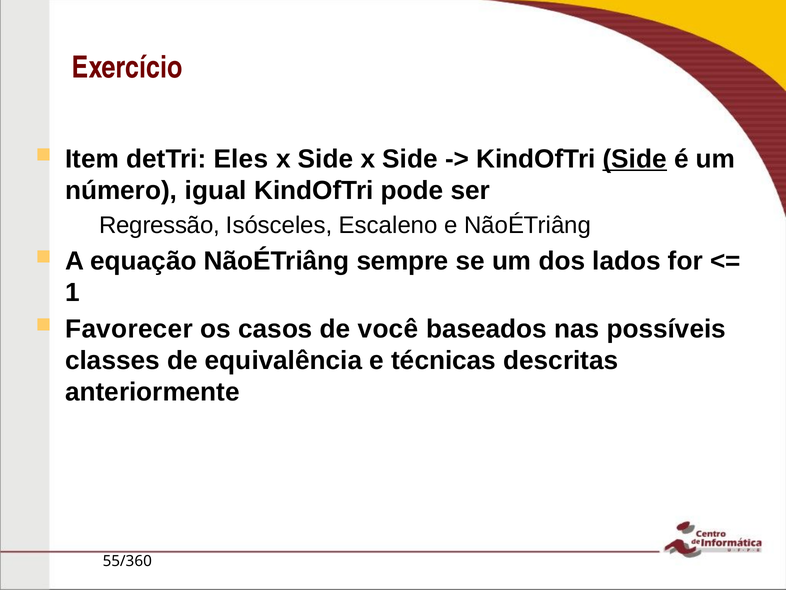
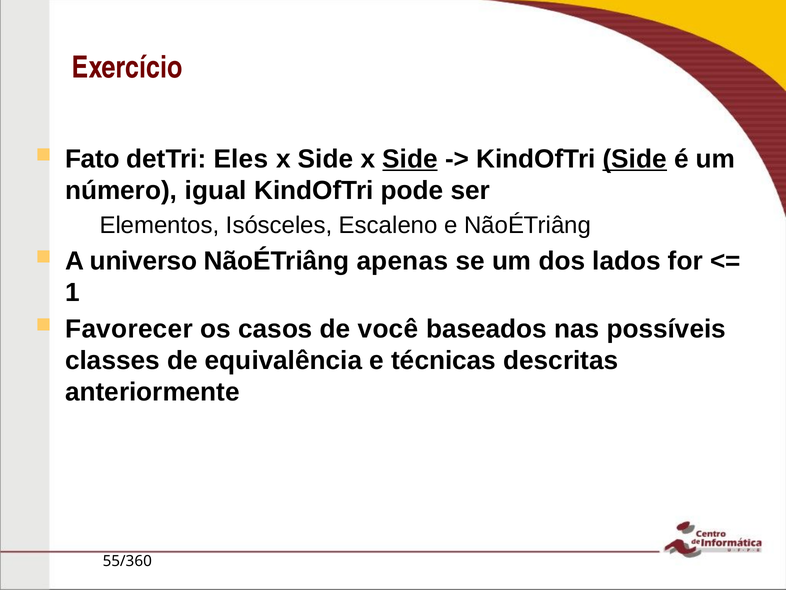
Item: Item -> Fato (92, 159)
Side underline: none -> present (410, 159)
Regressão: Regressão -> Elementos (159, 225)
equação: equação -> universo (144, 261)
sempre: sempre -> apenas (402, 261)
